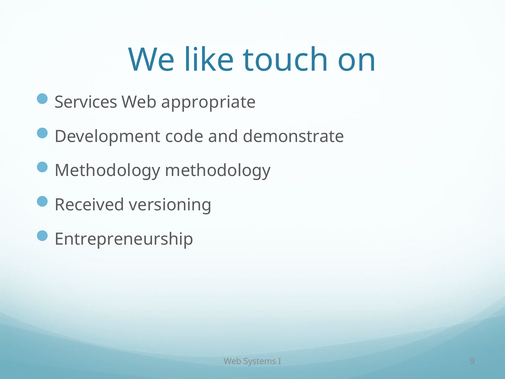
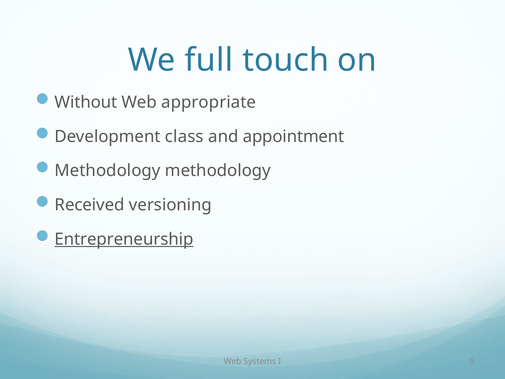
like: like -> full (209, 60)
Services: Services -> Without (86, 102)
code: code -> class (184, 136)
demonstrate: demonstrate -> appointment (294, 136)
Entrepreneurship underline: none -> present (124, 239)
